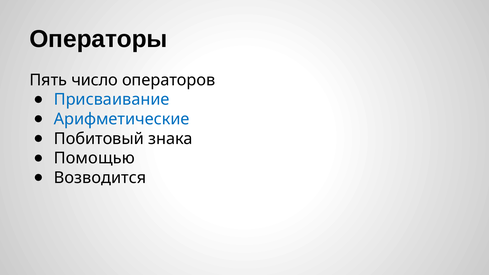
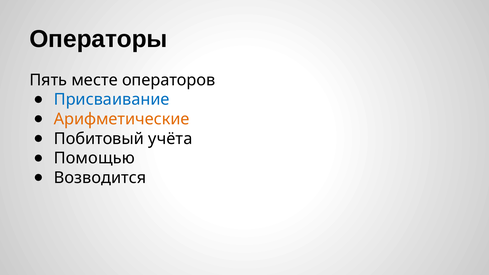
число: число -> месте (95, 80)
Арифметические colour: blue -> orange (122, 119)
знака: знака -> учёта (170, 139)
